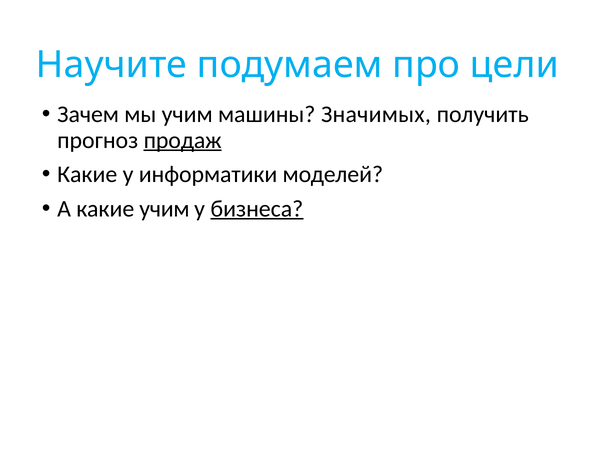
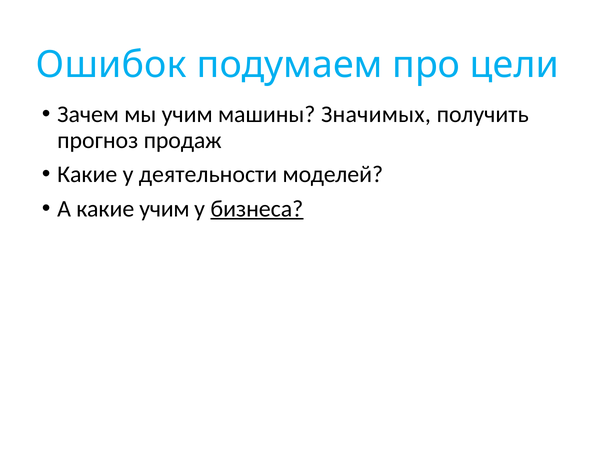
Научите: Научите -> Ошибок (111, 65)
продаж underline: present -> none (183, 140)
информатики: информатики -> деятельности (208, 175)
